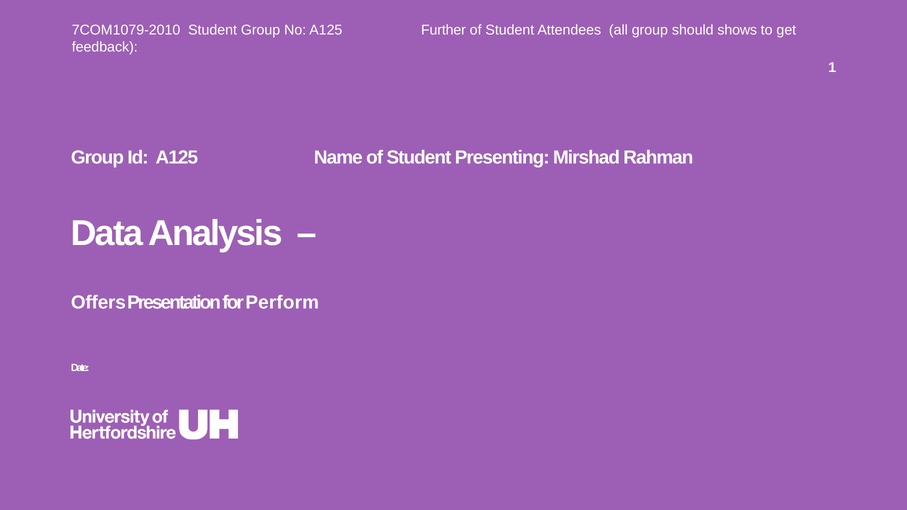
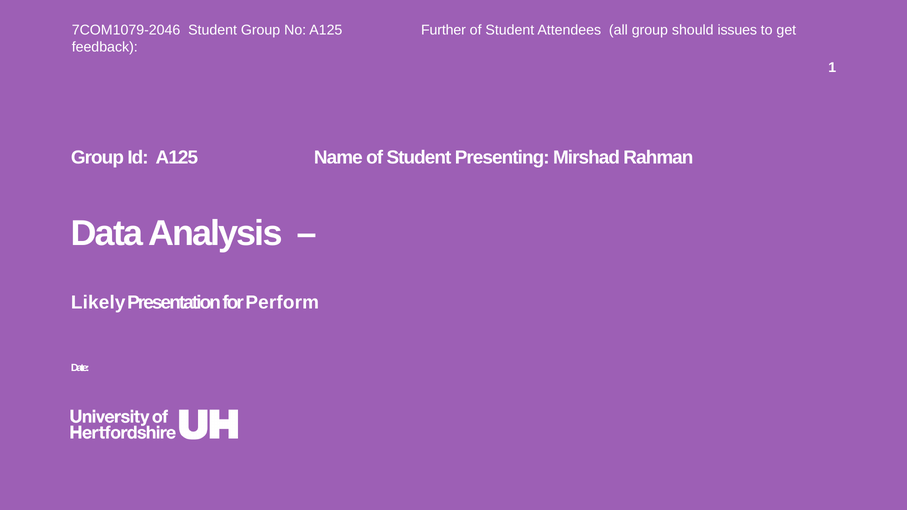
7COM1079-2010: 7COM1079-2010 -> 7COM1079-2046 (126, 30)
shows: shows -> issues (737, 30)
Offers: Offers -> Likely (98, 303)
